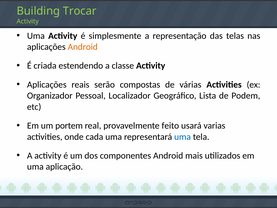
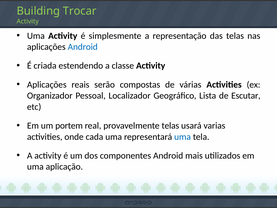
Android colour: orange -> blue (83, 47)
Podem: Podem -> Escutar (246, 96)
provavelmente feito: feito -> telas (170, 126)
